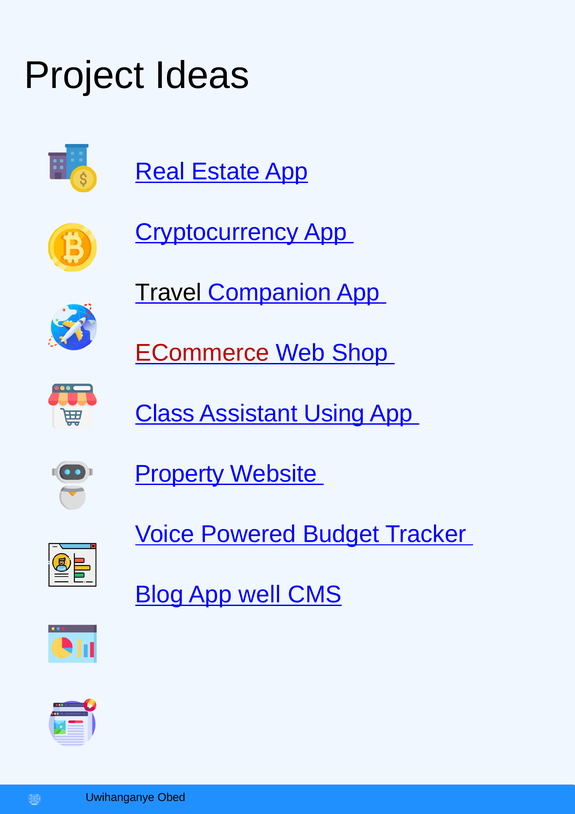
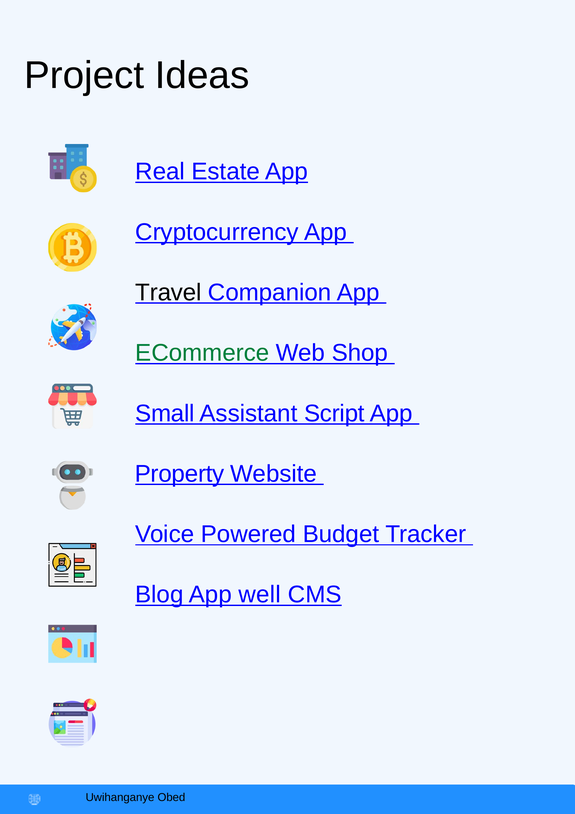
ECommerce colour: red -> green (202, 353)
Class: Class -> Small (165, 413)
Using: Using -> Script (334, 413)
